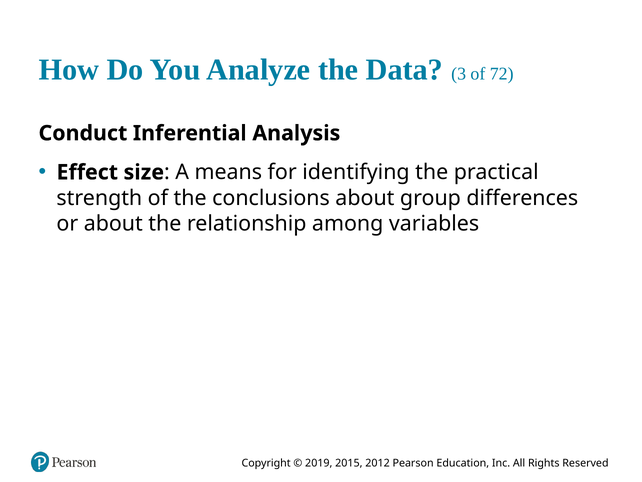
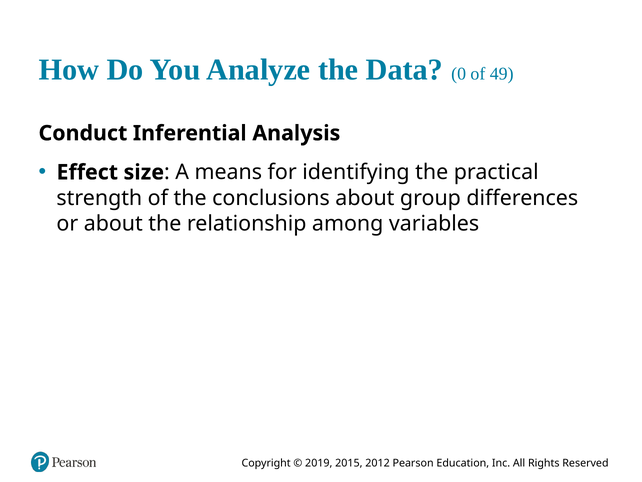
3: 3 -> 0 (459, 74)
72: 72 -> 49 (502, 74)
